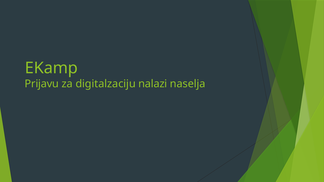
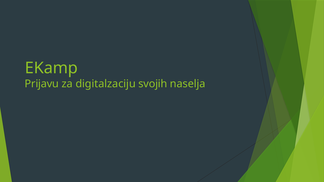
nalazi: nalazi -> svojih (153, 84)
